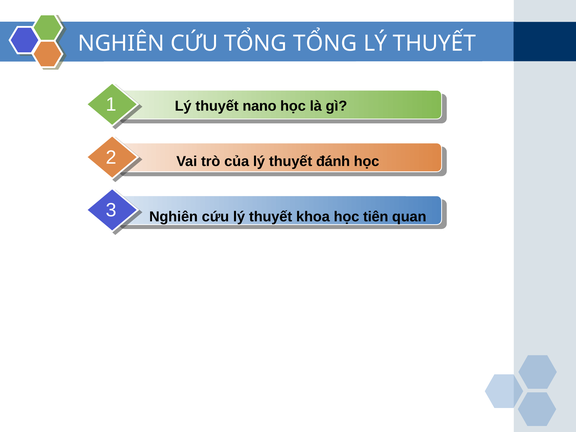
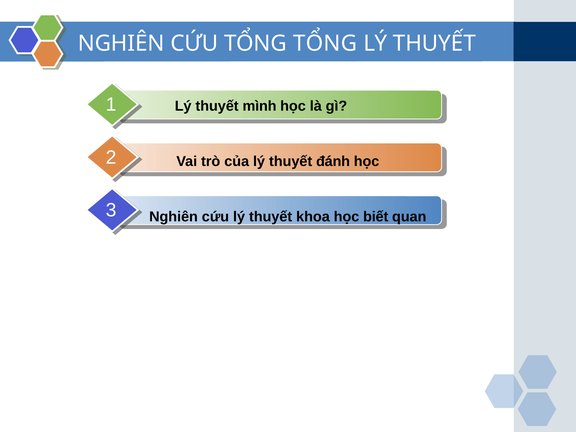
nano: nano -> mình (260, 106)
tiên: tiên -> biết (376, 217)
